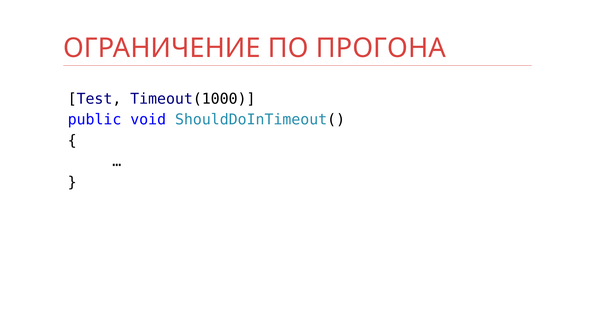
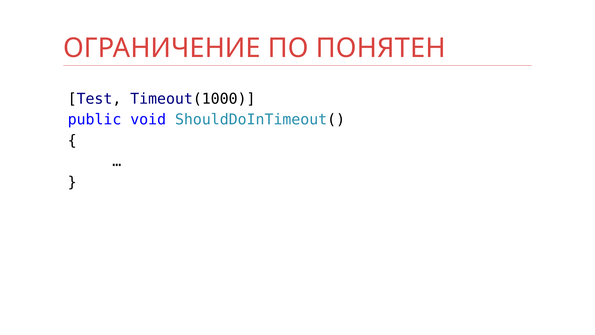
ПРОГОНА: ПРОГОНА -> ПОНЯТЕН (381, 48)
